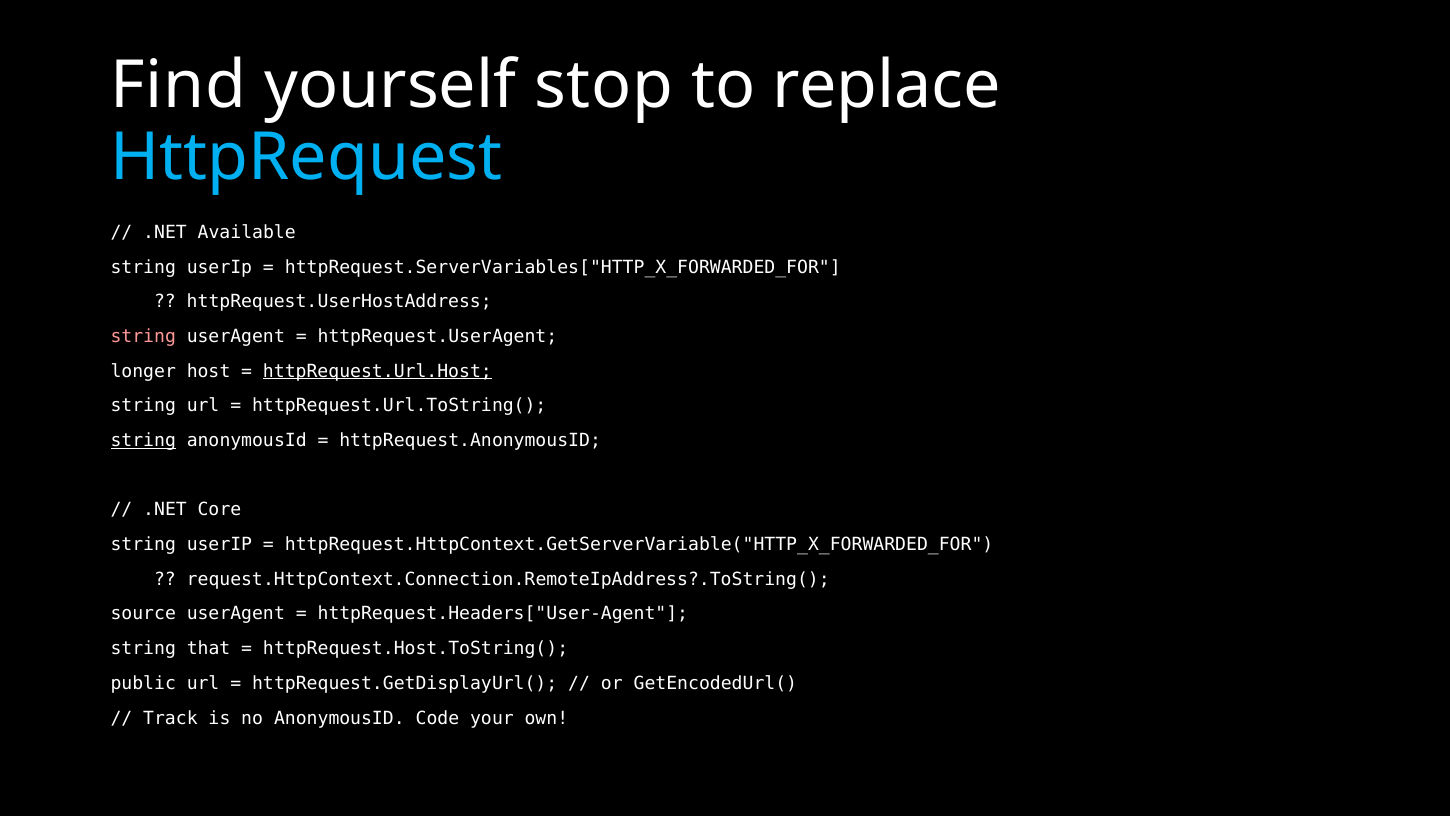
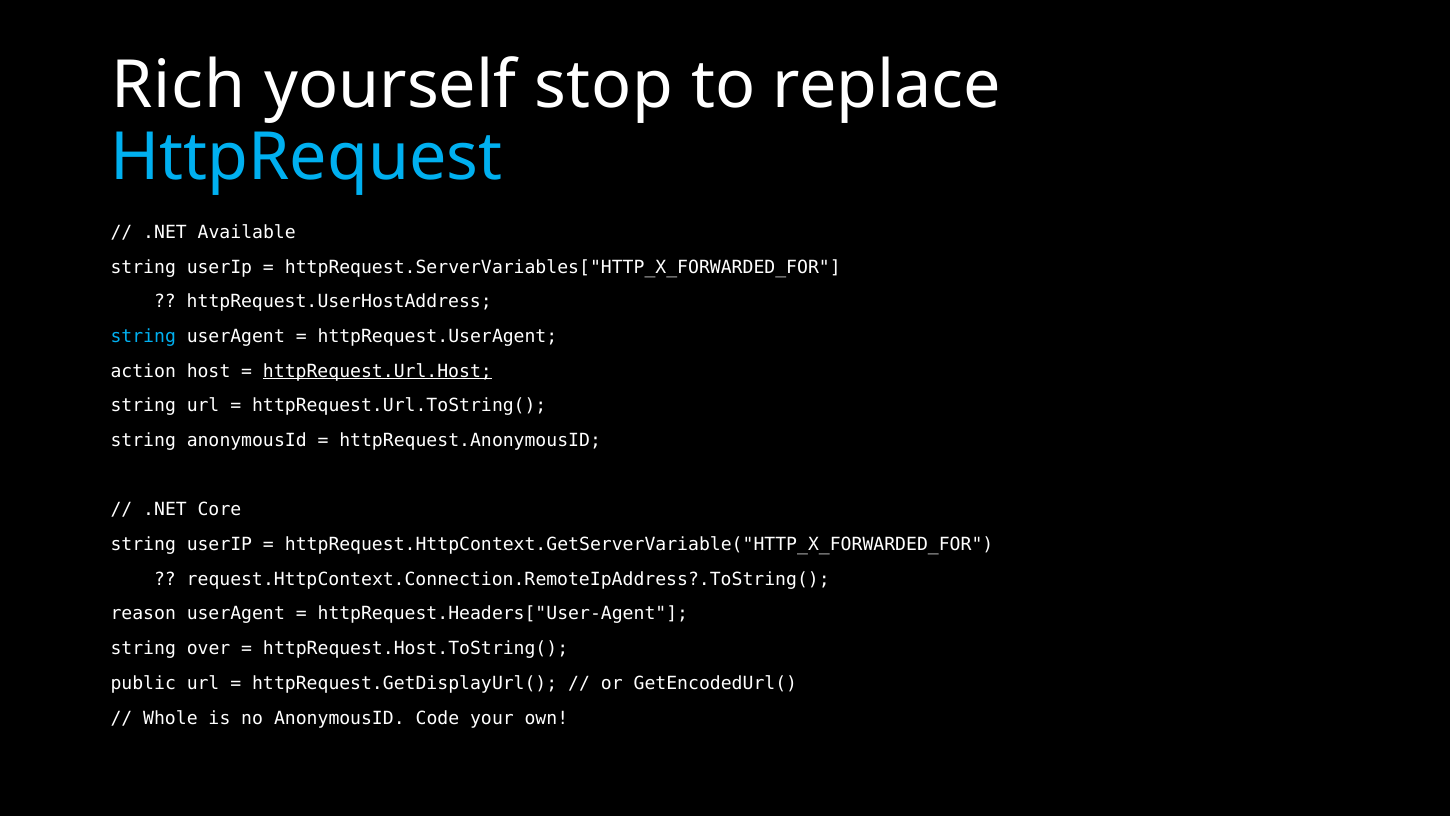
Find: Find -> Rich (179, 86)
string colour: pink -> light blue (143, 336)
longer: longer -> action (143, 371)
string underline: present -> none (143, 440)
source: source -> reason (143, 614)
that: that -> over (209, 648)
Track: Track -> Whole (170, 718)
